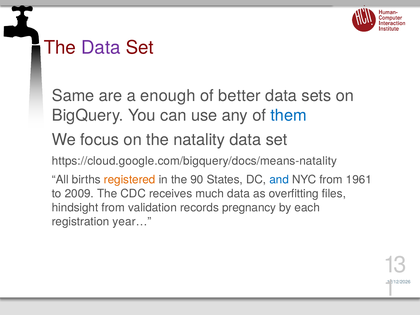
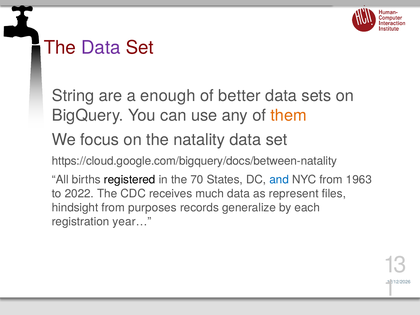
Same: Same -> String (73, 96)
them colour: blue -> orange (289, 115)
https://cloud.google.com/bigquery/docs/means-natality: https://cloud.google.com/bigquery/docs/means-natality -> https://cloud.google.com/bigquery/docs/between-natality (194, 161)
registered colour: orange -> black (130, 179)
90: 90 -> 70 (197, 179)
1961: 1961 -> 1963 (359, 179)
2009: 2009 -> 2022 (79, 193)
overfitting: overfitting -> represent (294, 193)
validation: validation -> purposes (152, 208)
pregnancy: pregnancy -> generalize (249, 208)
